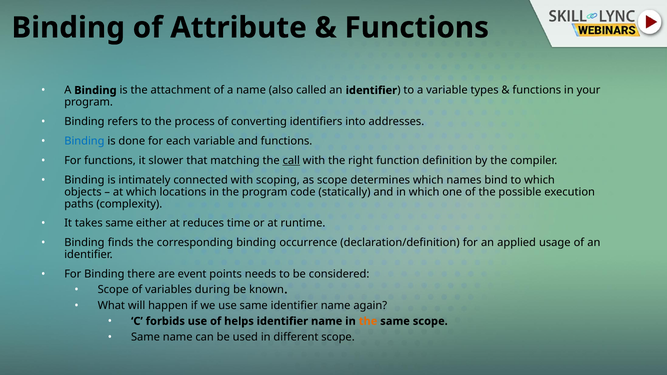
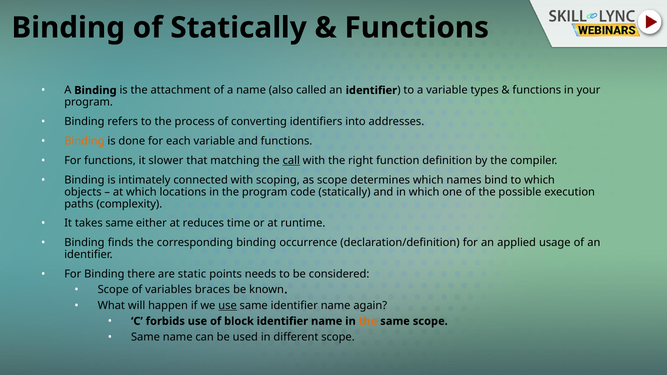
of Attribute: Attribute -> Statically (239, 28)
Binding colour: blue -> orange (84, 141)
event: event -> static (192, 274)
during: during -> braces (212, 290)
use underline: none -> present (228, 306)
helps: helps -> block (239, 321)
